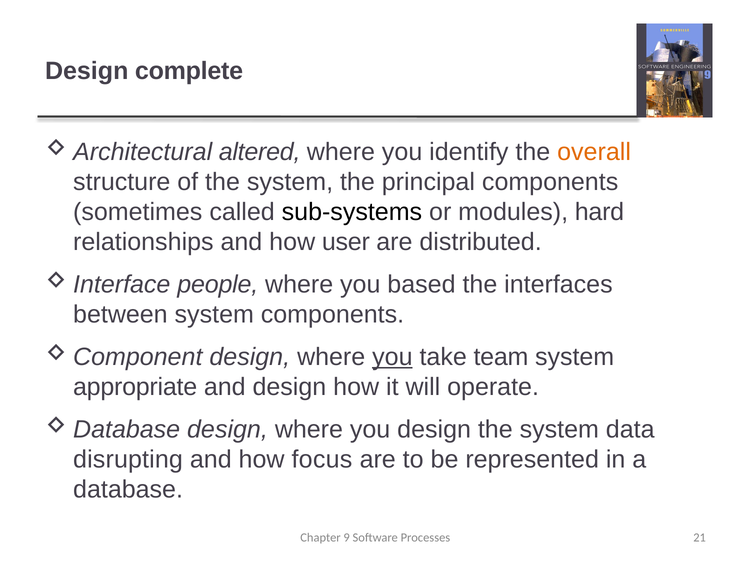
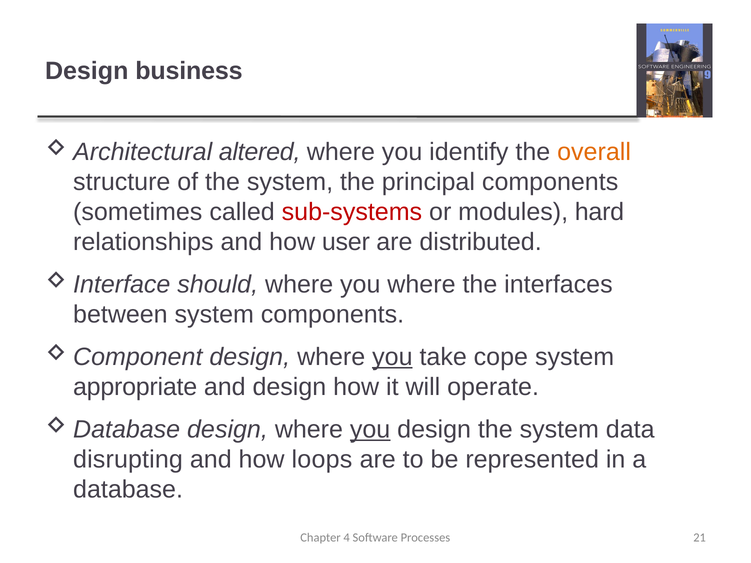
complete: complete -> business (189, 71)
sub-systems colour: black -> red (352, 212)
people: people -> should (218, 285)
you based: based -> where (421, 285)
team: team -> cope (501, 357)
you underline: none -> present (370, 430)
focus: focus -> loops (322, 460)
9: 9 -> 4 (347, 538)
